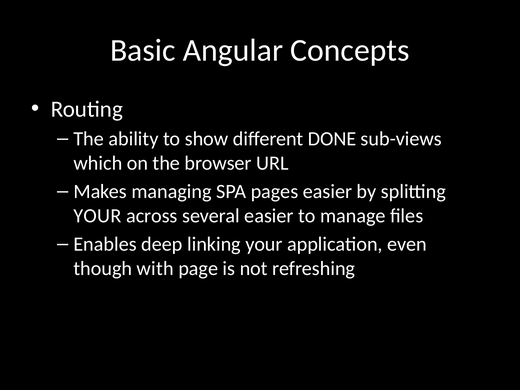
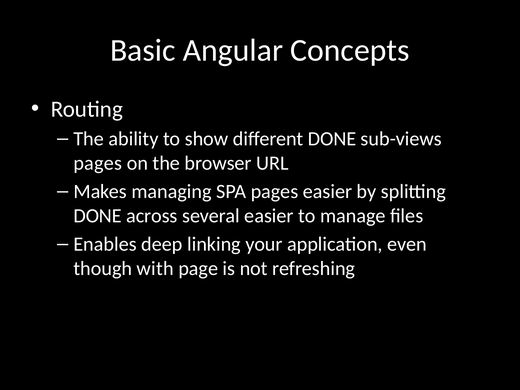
which: which -> pages (98, 163)
YOUR: YOUR -> DONE (98, 216)
